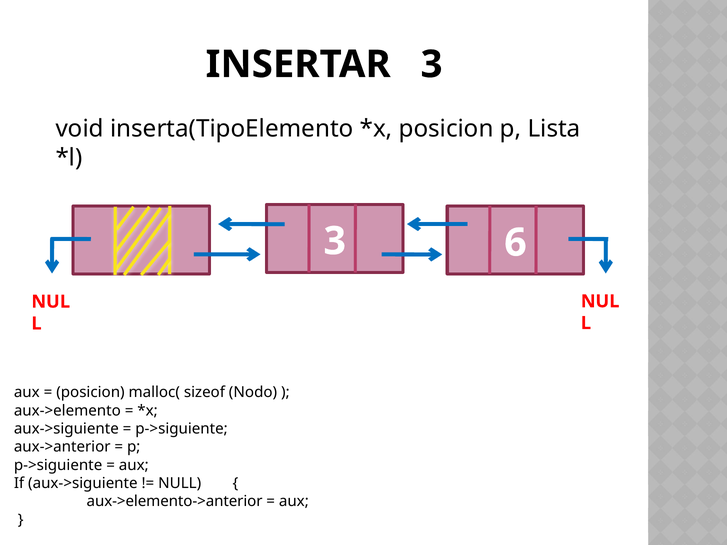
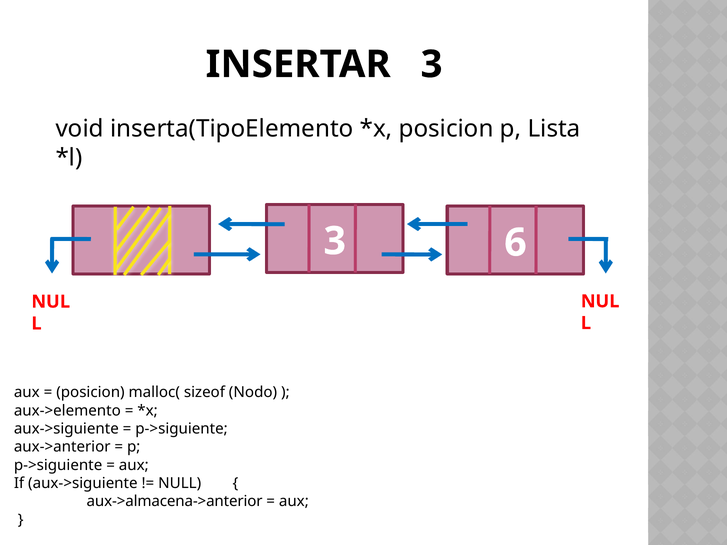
aux->elemento->anterior: aux->elemento->anterior -> aux->almacena->anterior (175, 502)
